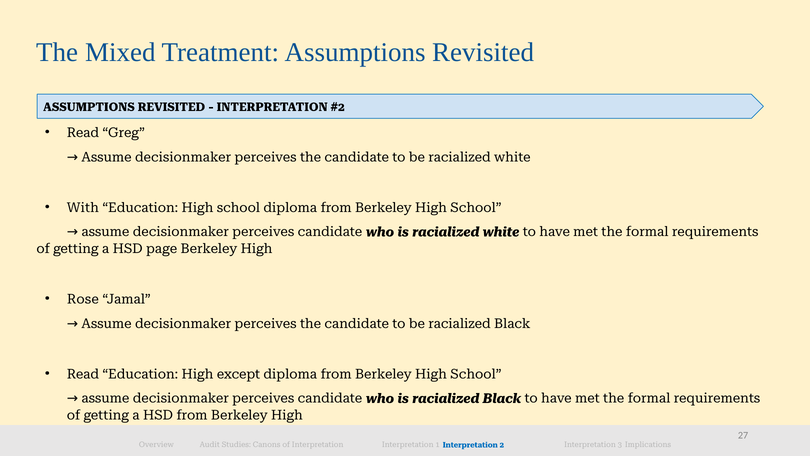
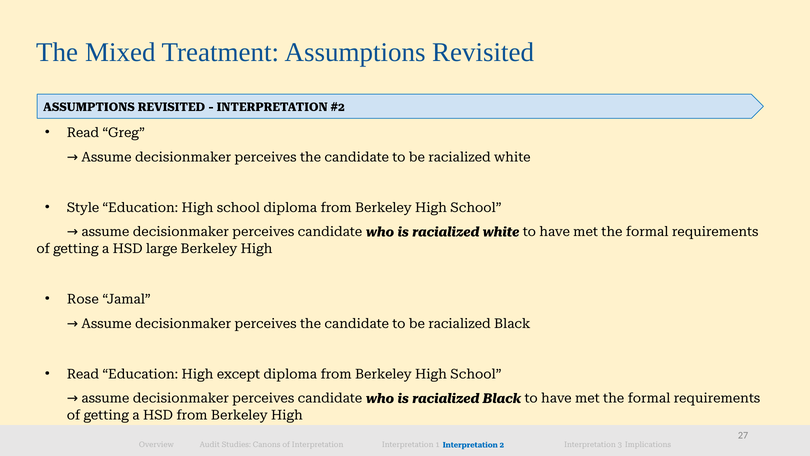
With: With -> Style (83, 207)
page: page -> large (162, 248)
